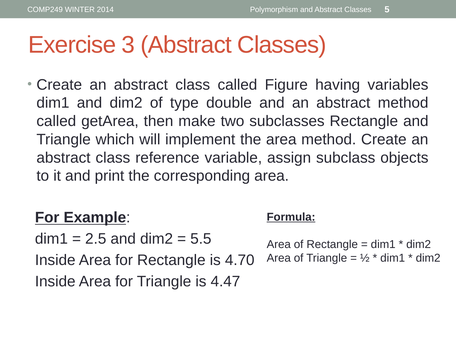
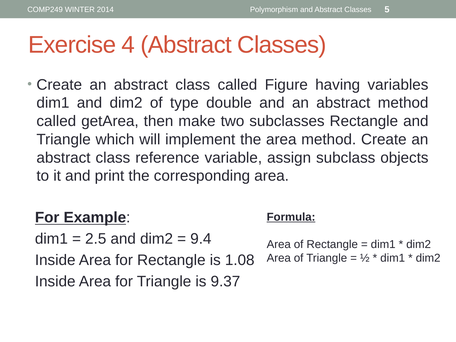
3: 3 -> 4 (128, 45)
5.5: 5.5 -> 9.4 (201, 239)
4.70: 4.70 -> 1.08 (240, 260)
4.47: 4.47 -> 9.37 (225, 281)
